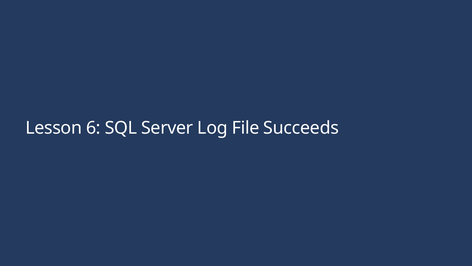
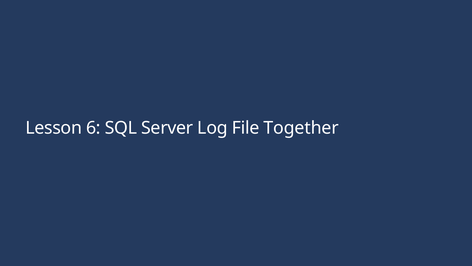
Succeeds: Succeeds -> Together (301, 128)
